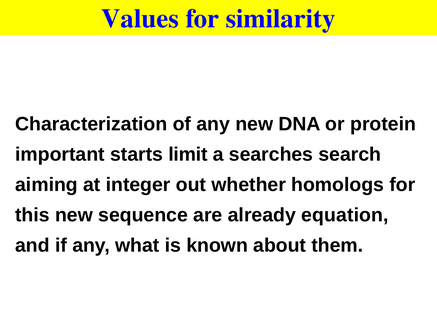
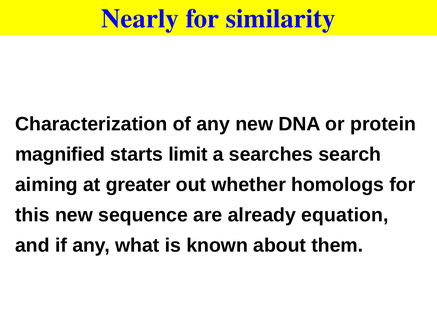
Values: Values -> Nearly (140, 19)
important: important -> magnified (60, 154)
integer: integer -> greater (138, 185)
